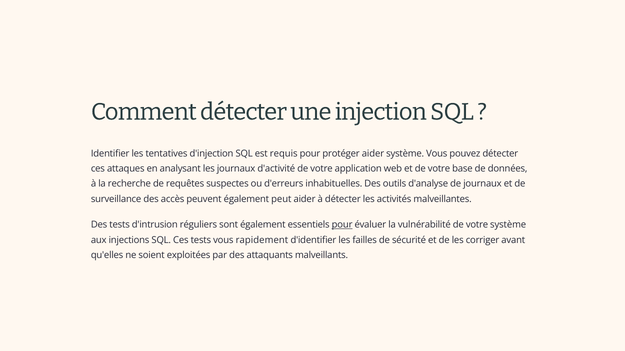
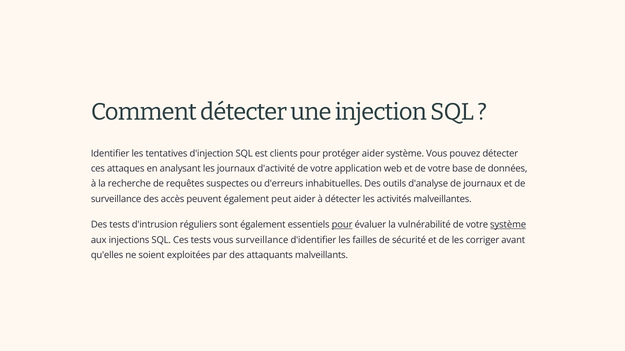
requis: requis -> clients (284, 154)
système underline: none -> present (508, 225)
vous rapidement: rapidement -> surveillance (262, 240)
